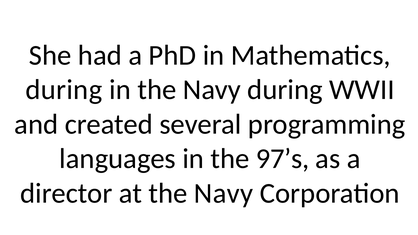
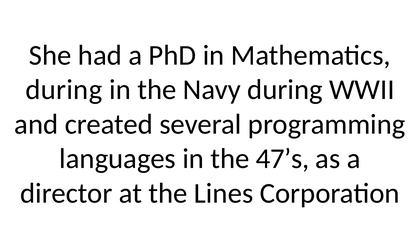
97’s: 97’s -> 47’s (283, 159)
at the Navy: Navy -> Lines (224, 193)
